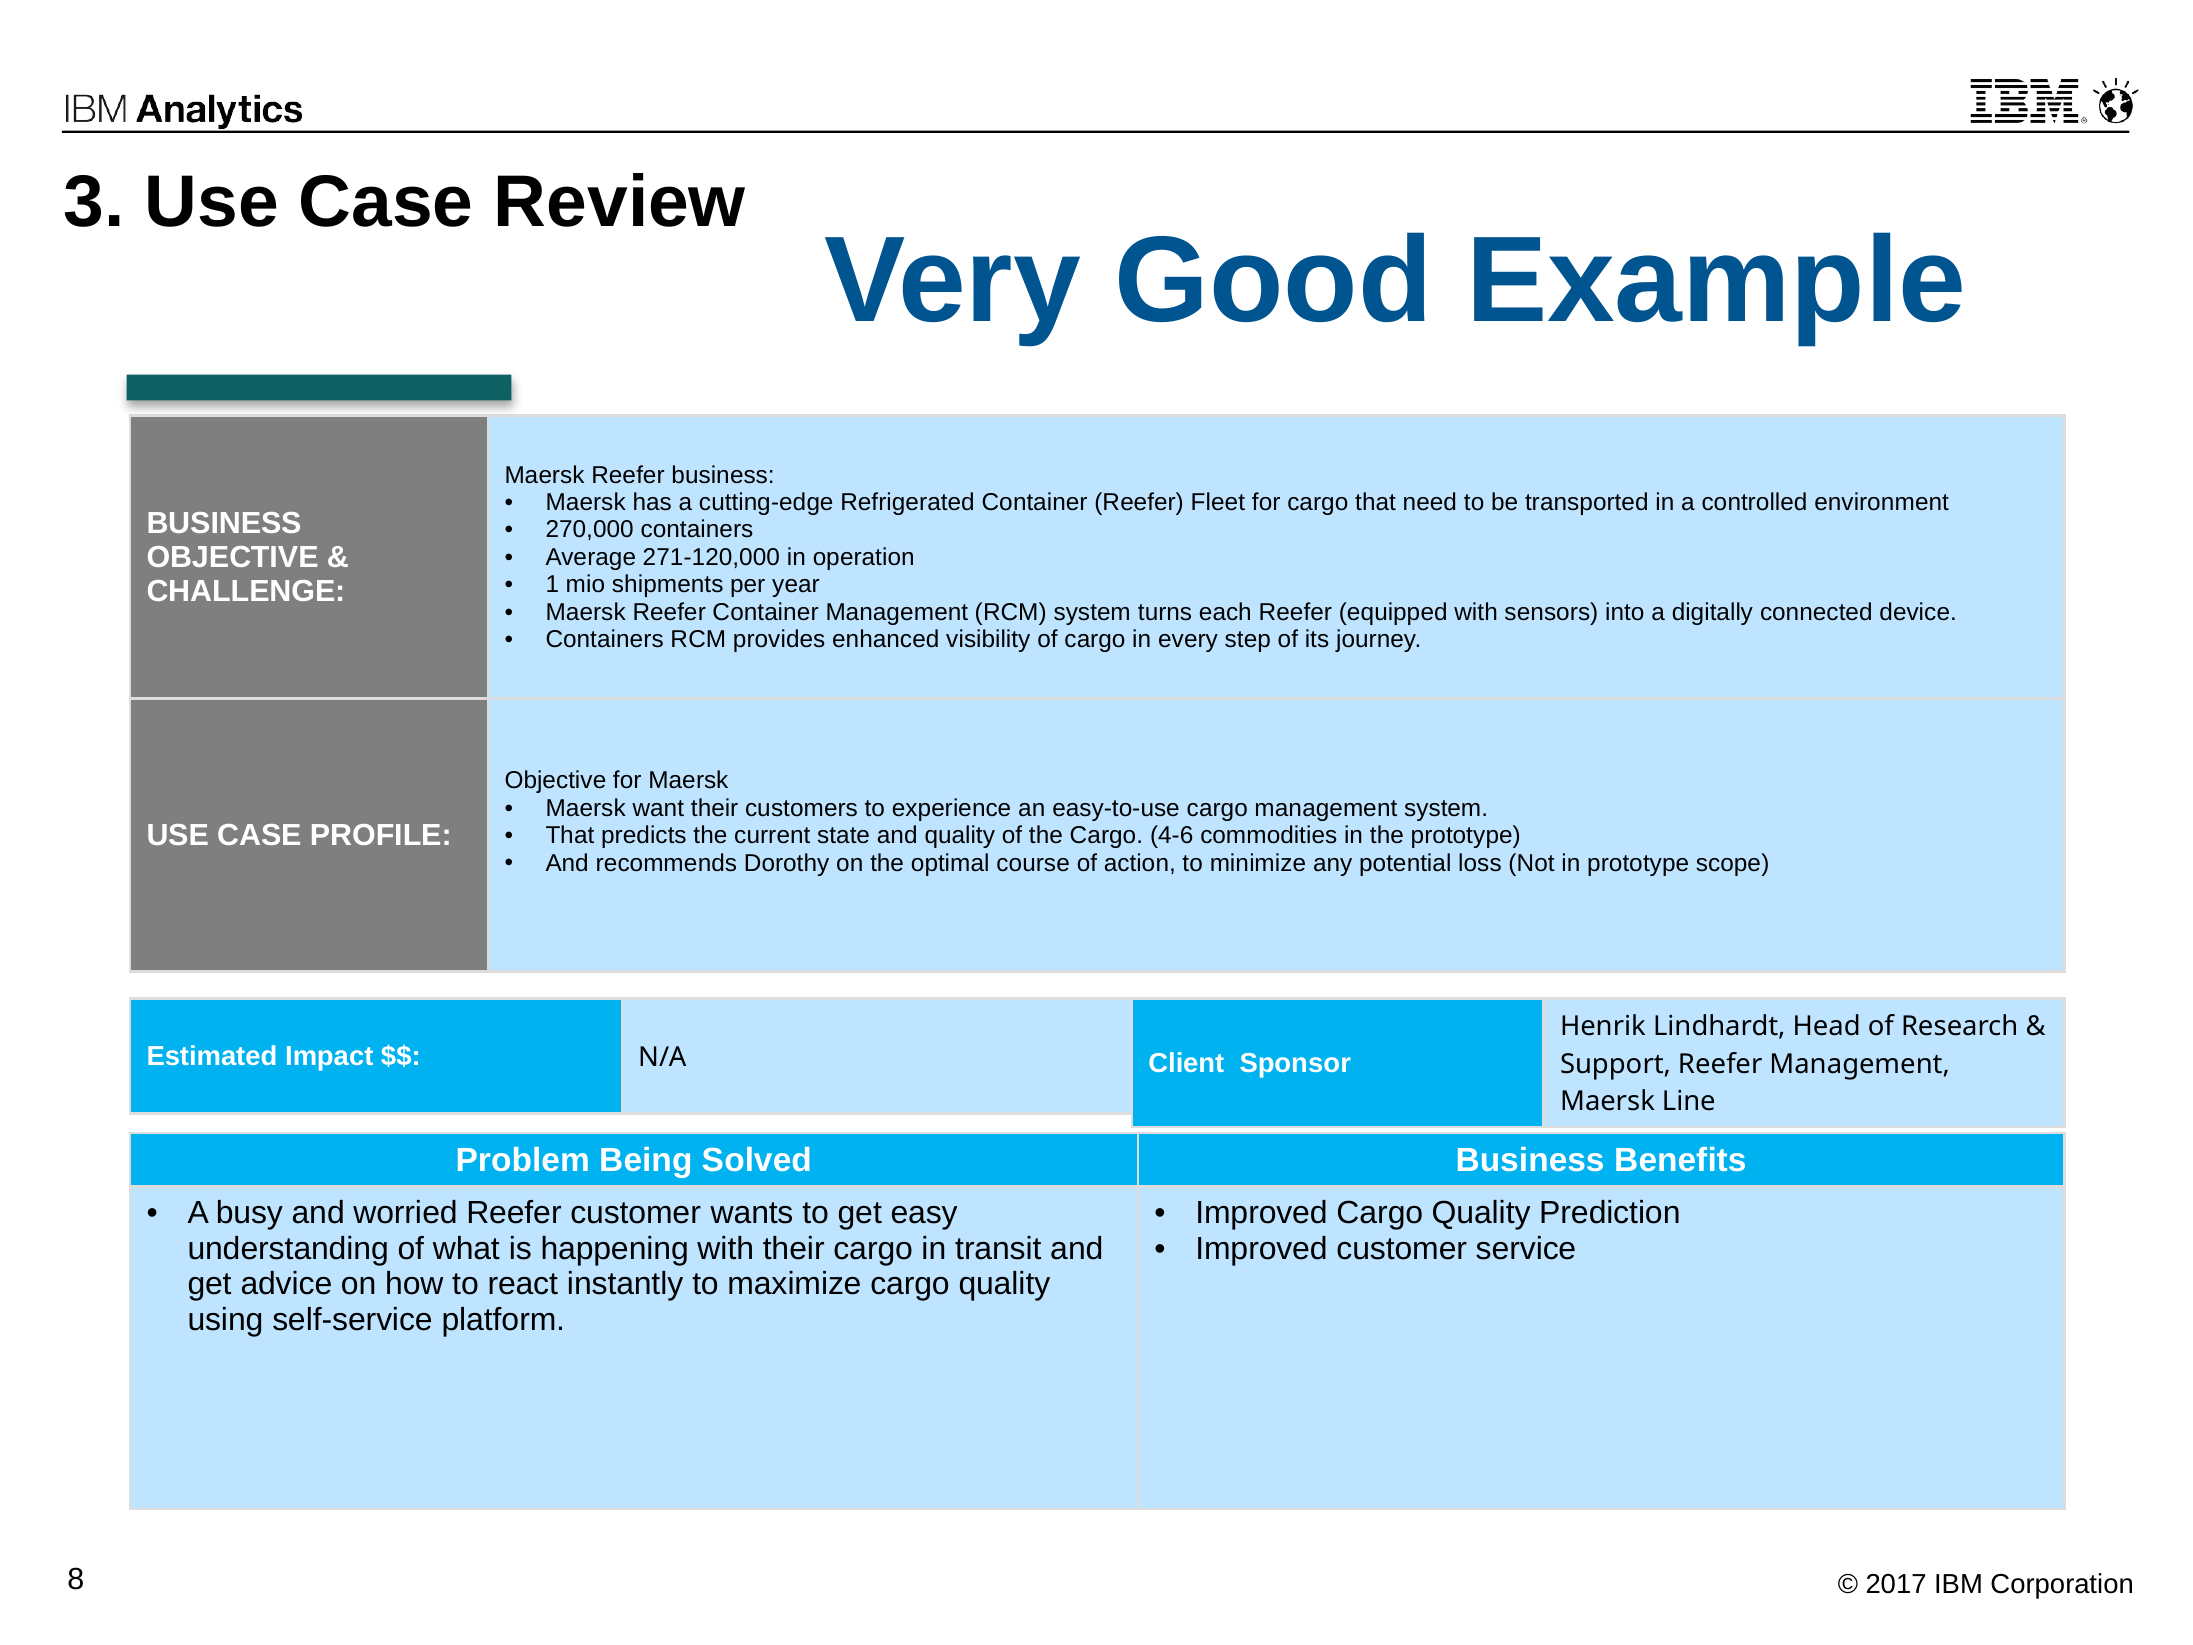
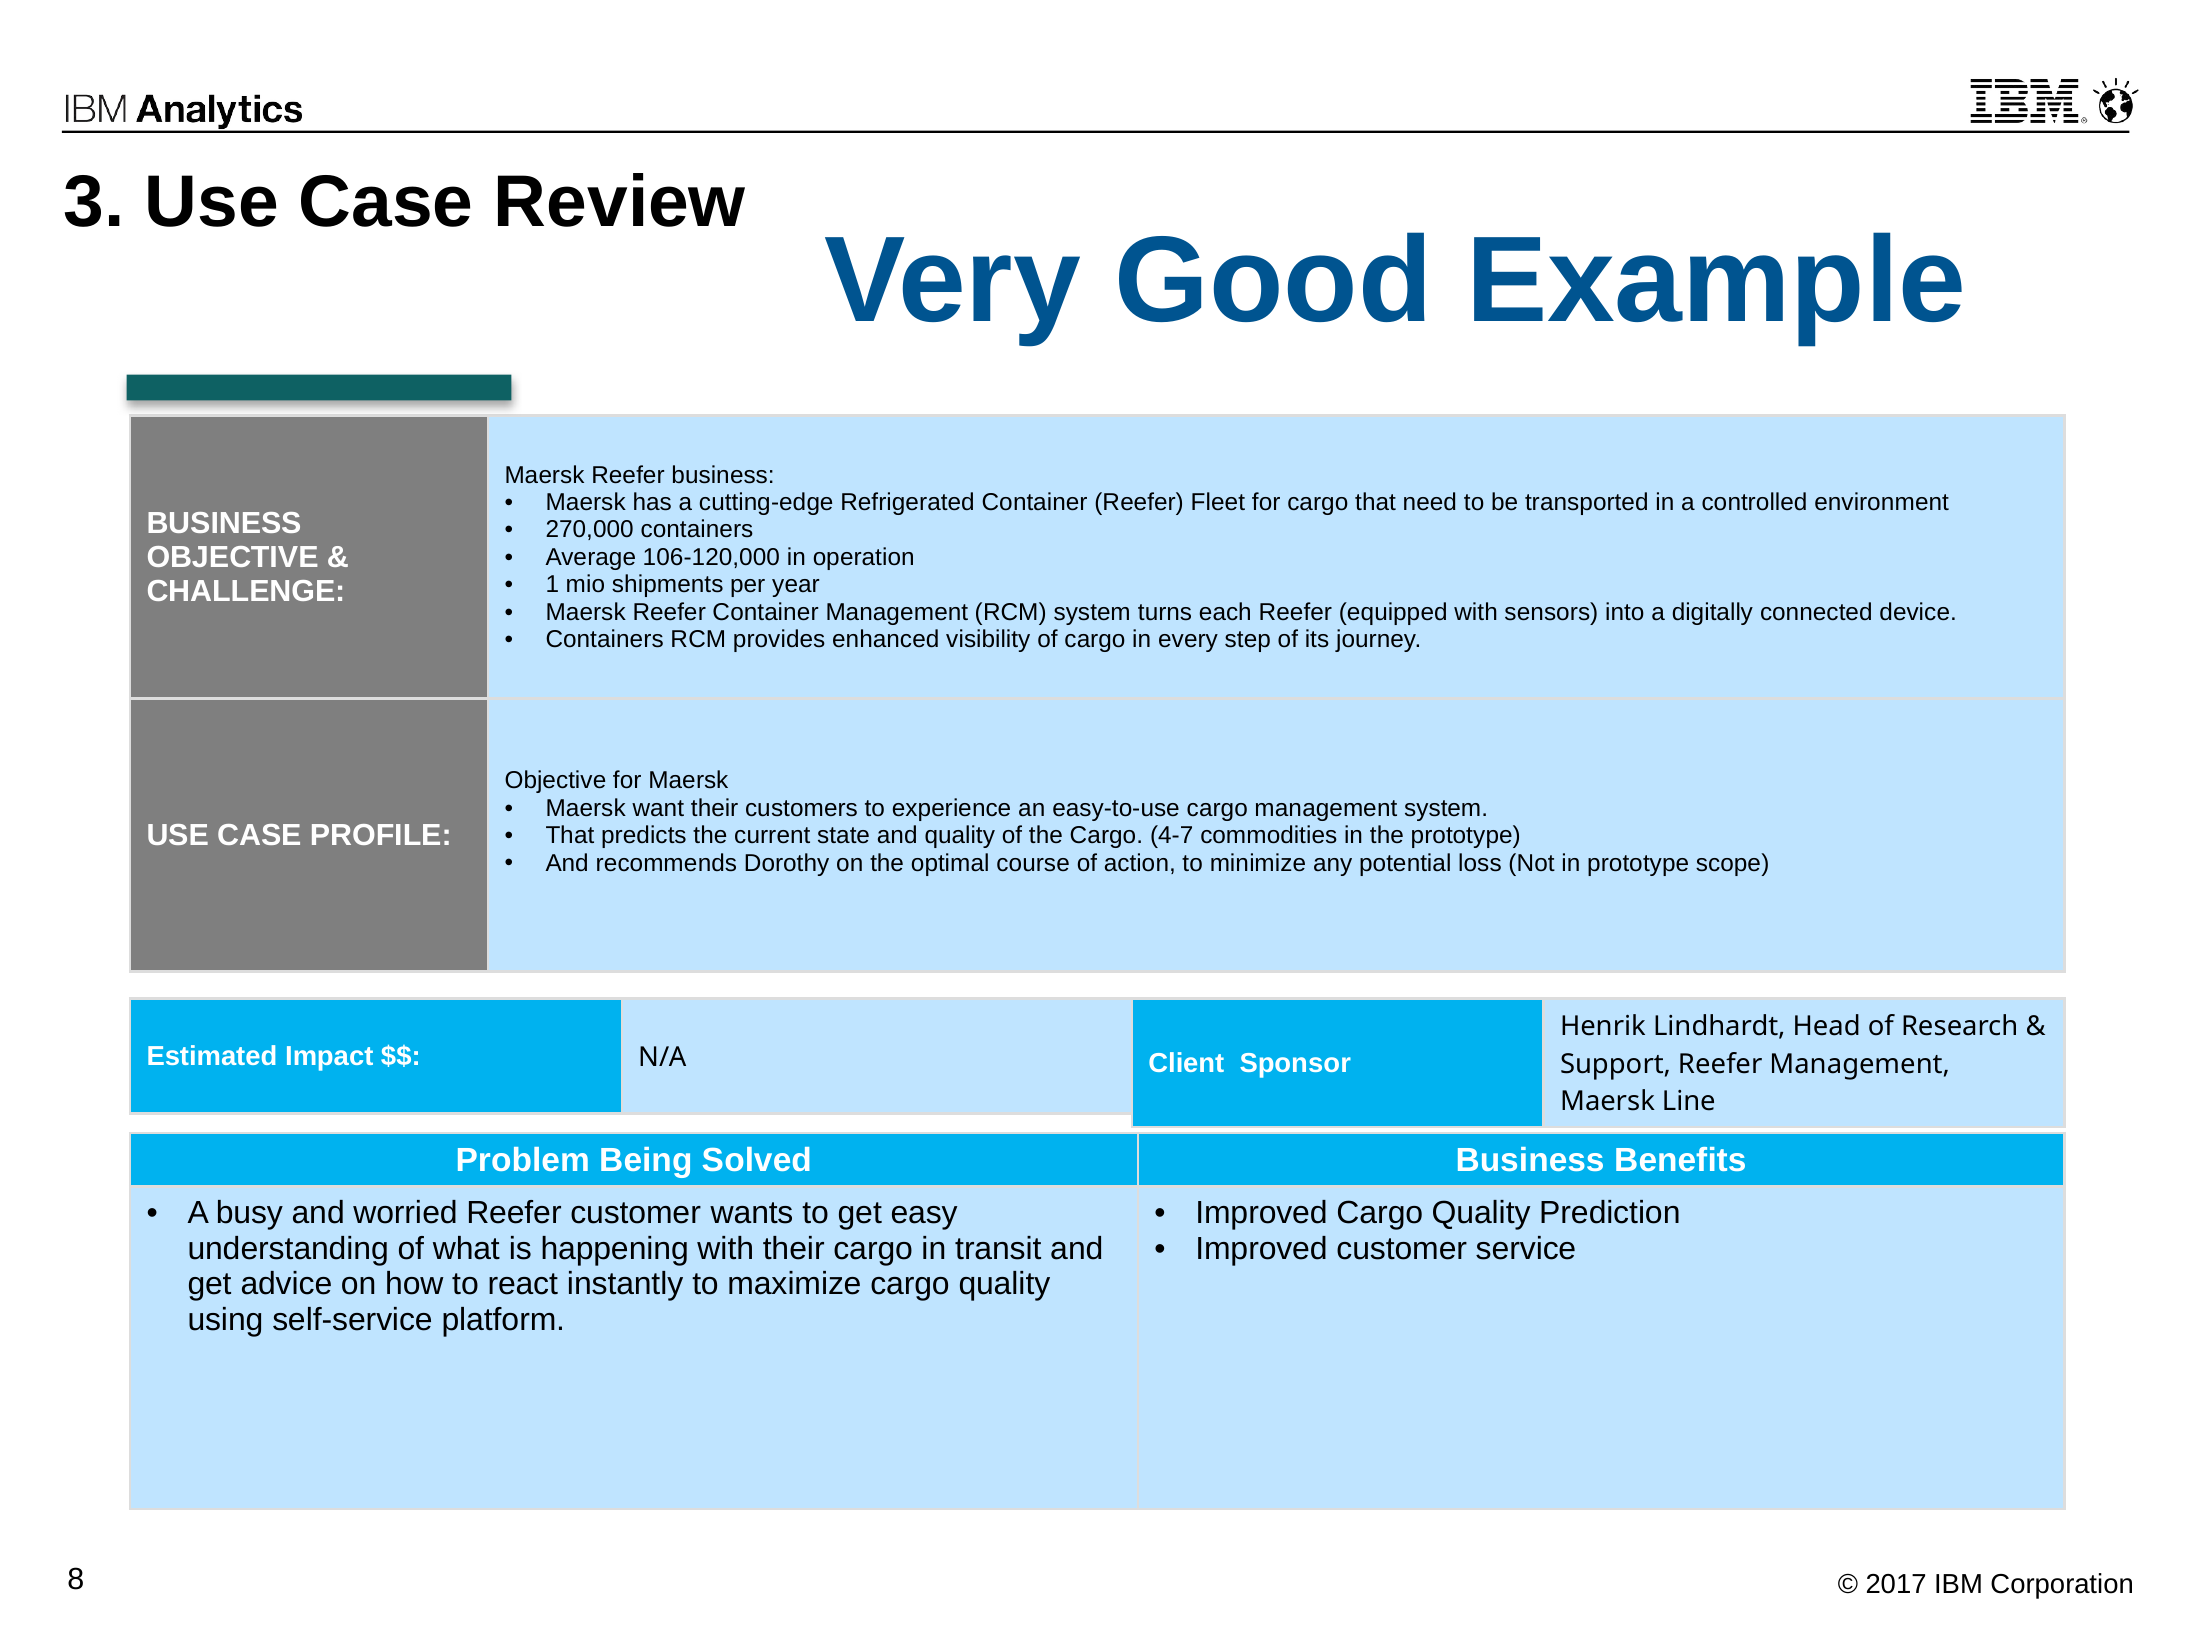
271-120,000: 271-120,000 -> 106-120,000 (711, 557)
4-6: 4-6 -> 4-7 (1172, 835)
